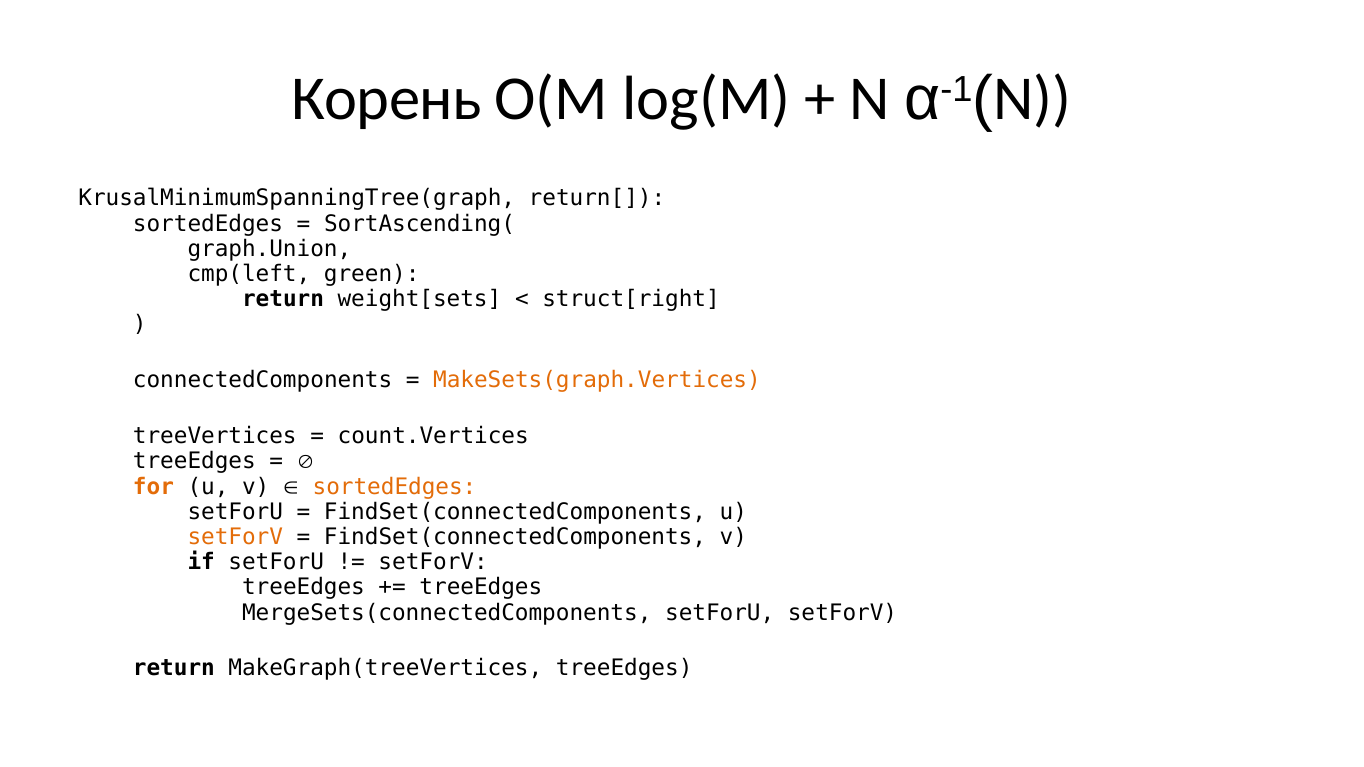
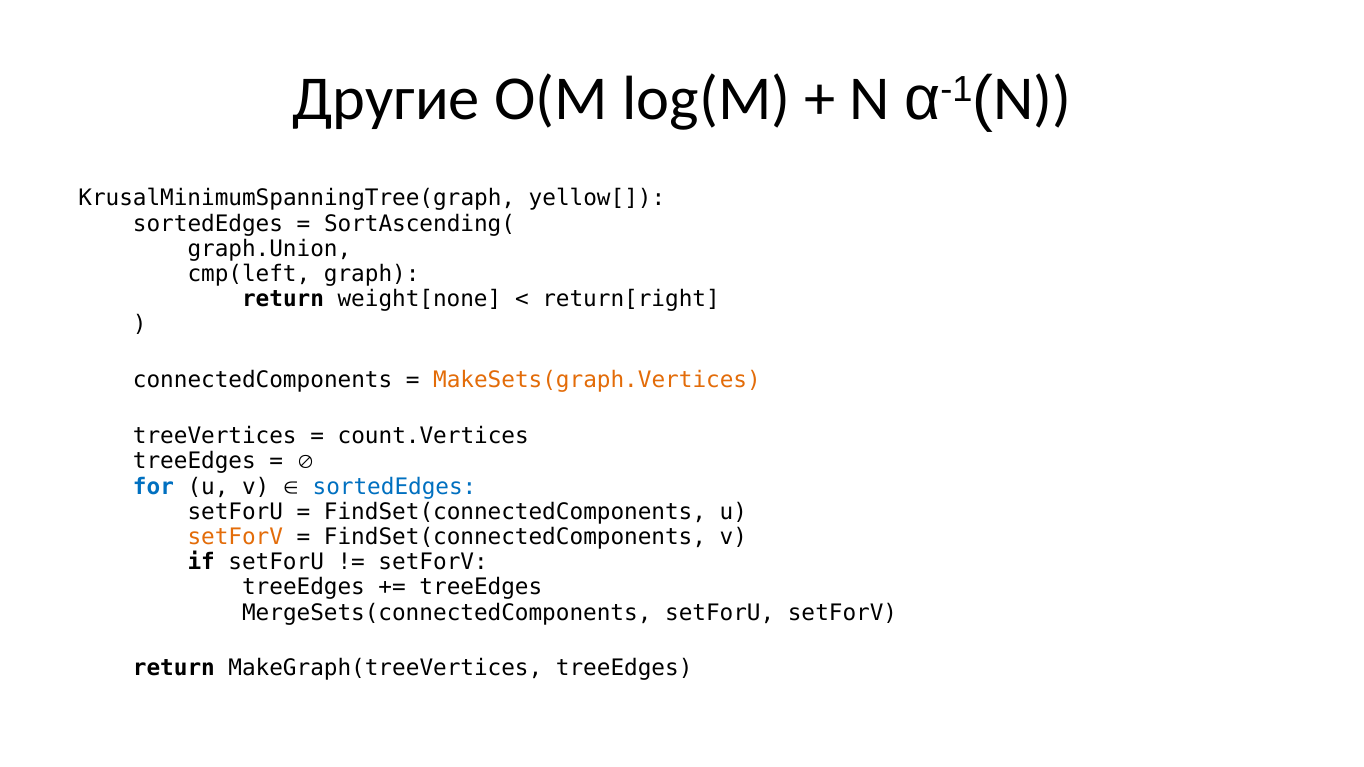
Корень: Корень -> Другие (386, 99)
return[: return[ -> yellow[ (597, 198)
green: green -> graph (372, 274)
weight[sets: weight[sets -> weight[none (419, 299)
struct[right: struct[right -> return[right (631, 299)
for colour: orange -> blue (153, 487)
sortedEdges colour: orange -> blue (395, 487)
